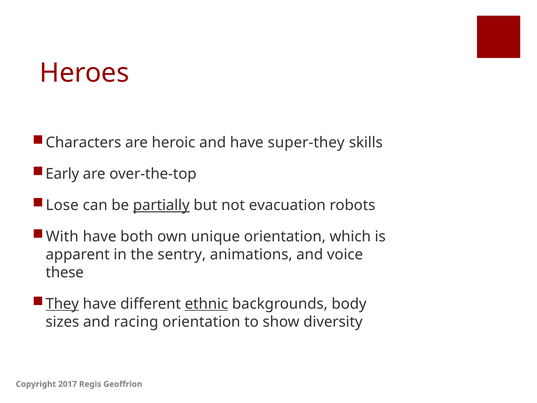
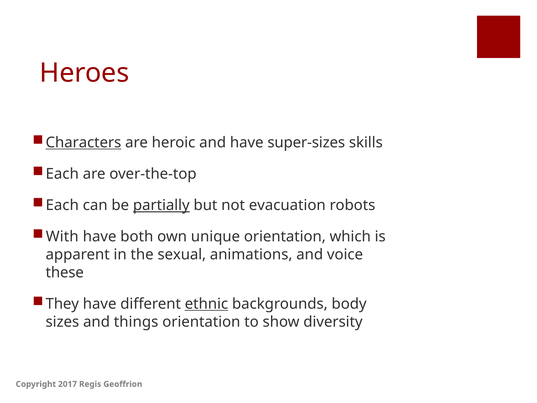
Characters underline: none -> present (83, 142)
super-they: super-they -> super-sizes (306, 142)
Early: Early -> Each (62, 174)
Lose: Lose -> Each (62, 205)
sentry: sentry -> sexual (182, 254)
They underline: present -> none (62, 304)
racing: racing -> things (136, 322)
